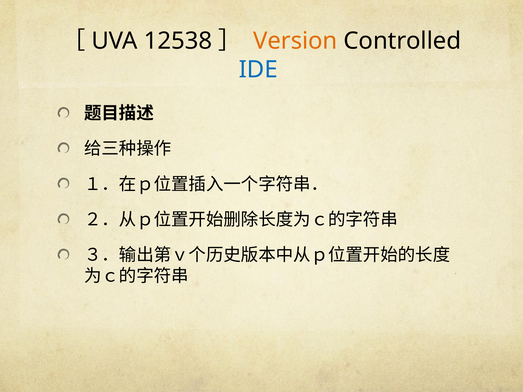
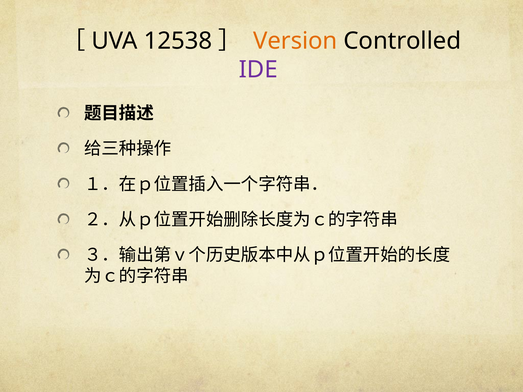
IDE colour: blue -> purple (258, 70)
